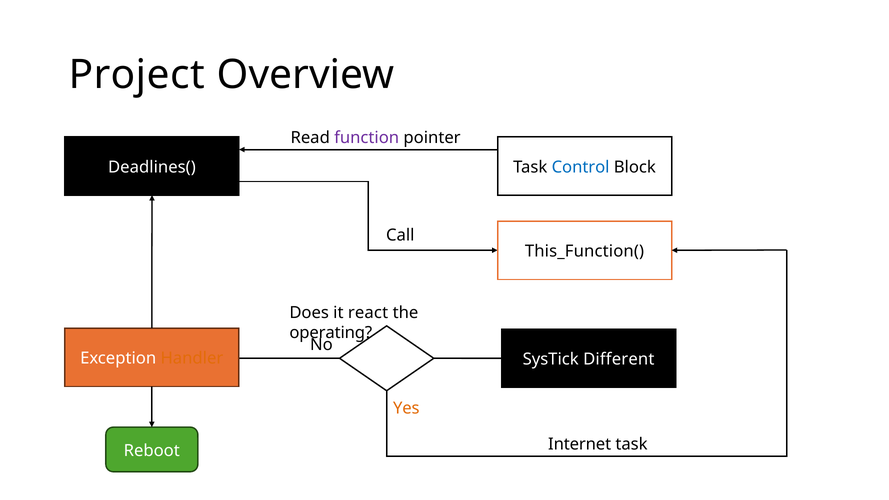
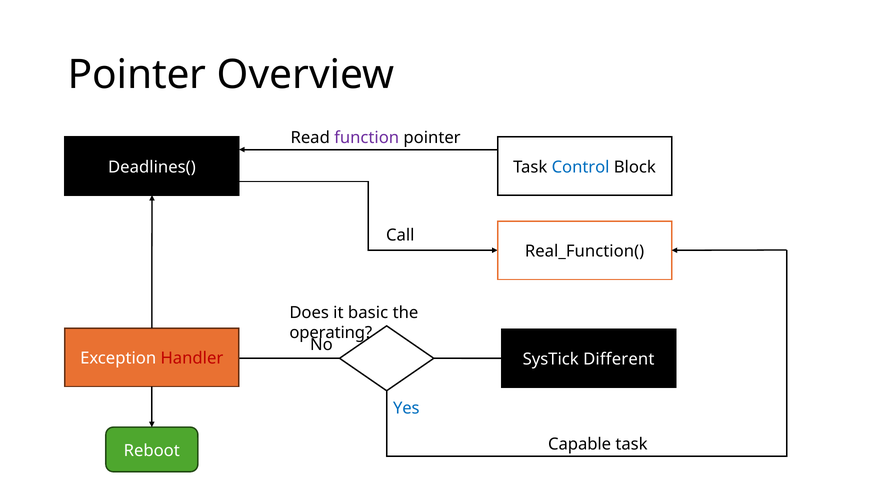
Project: Project -> Pointer (137, 75)
This_Function(: This_Function( -> Real_Function( (585, 251)
react: react -> basic (368, 313)
Handler colour: orange -> red (192, 358)
Yes colour: orange -> blue (406, 408)
Internet: Internet -> Capable (580, 444)
